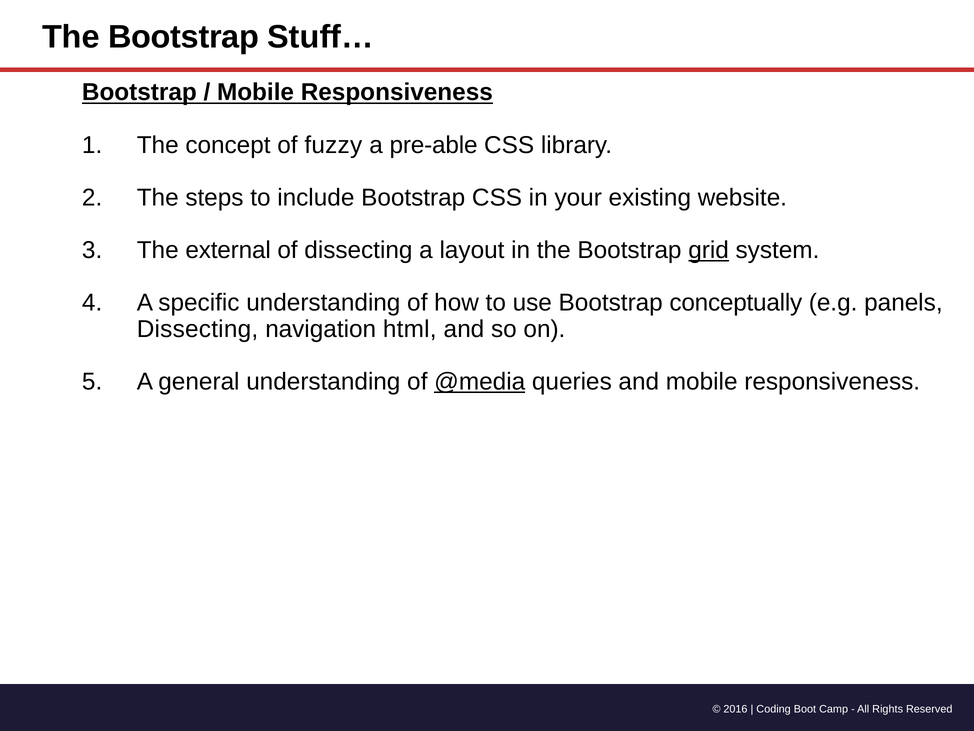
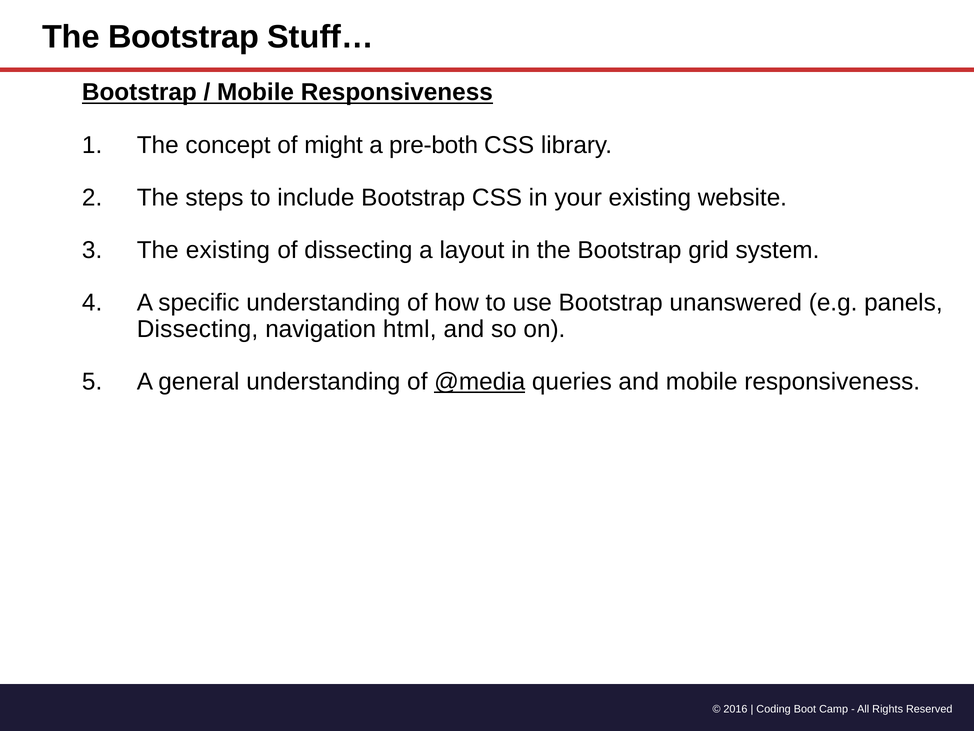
fuzzy: fuzzy -> might (334, 145)
pre-able: pre-able -> pre-both (434, 145)
The external: external -> existing (228, 250)
grid underline: present -> none (709, 250)
conceptually: conceptually -> unanswered (736, 303)
